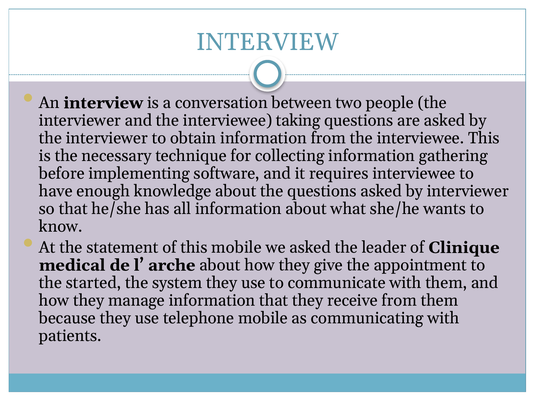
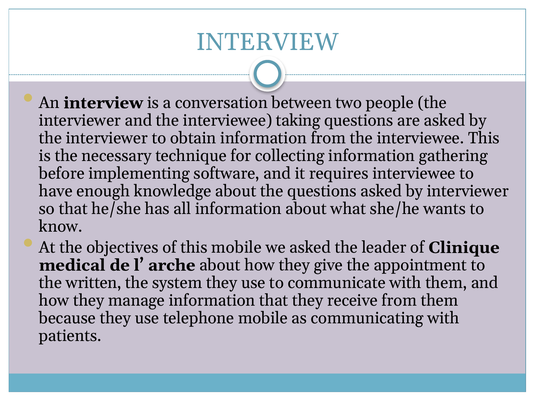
statement: statement -> objectives (122, 248)
started: started -> written (94, 283)
